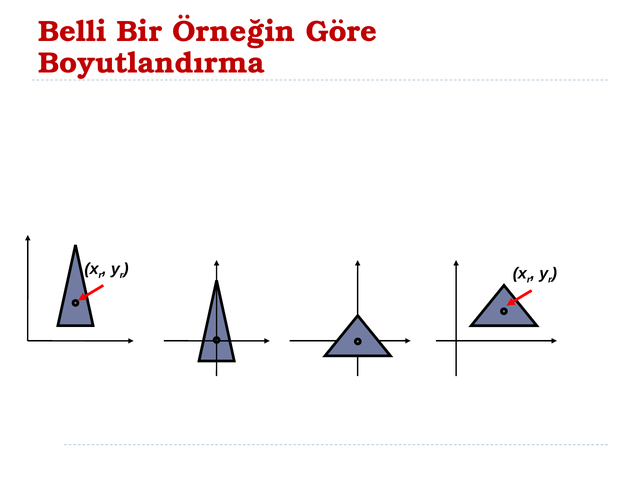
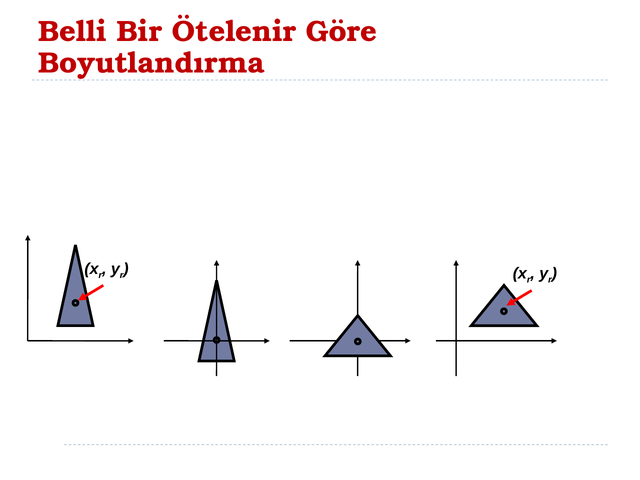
Örneğin: Örneğin -> Ötelenir (234, 31)
